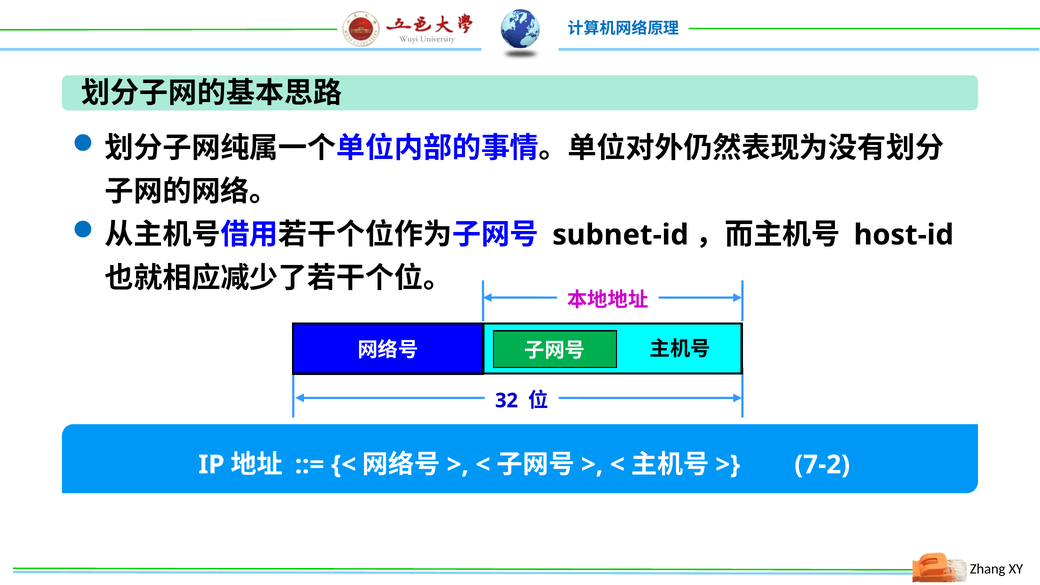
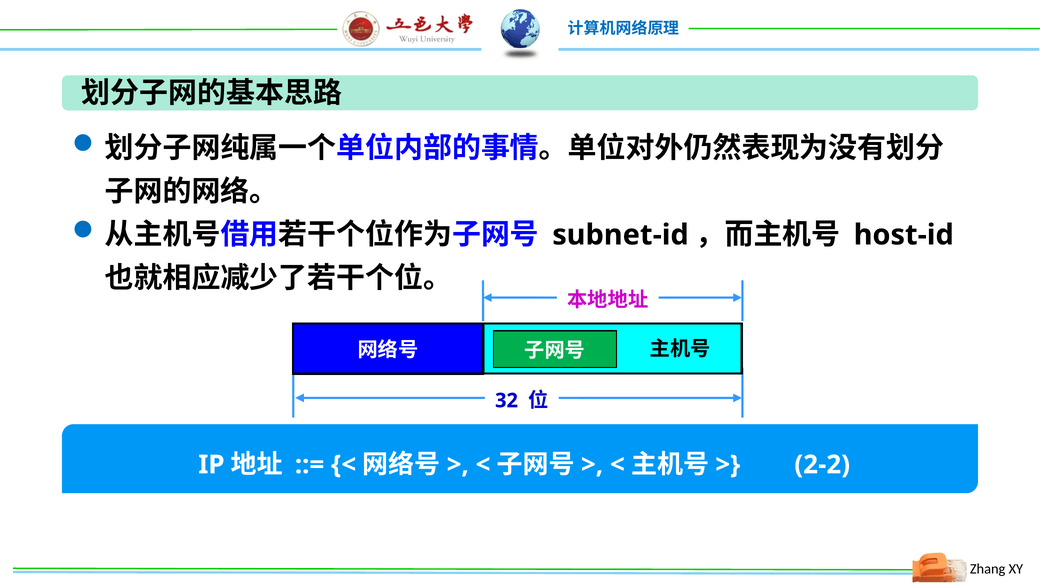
7-2: 7-2 -> 2-2 (822, 465)
